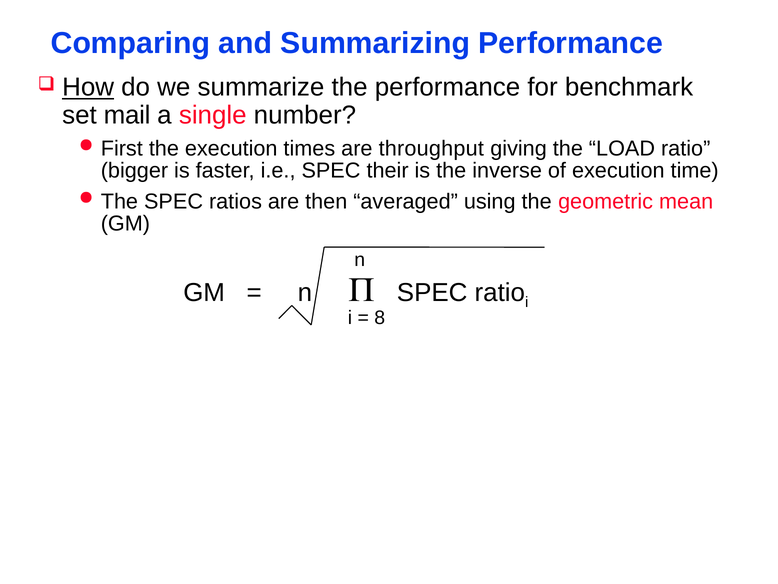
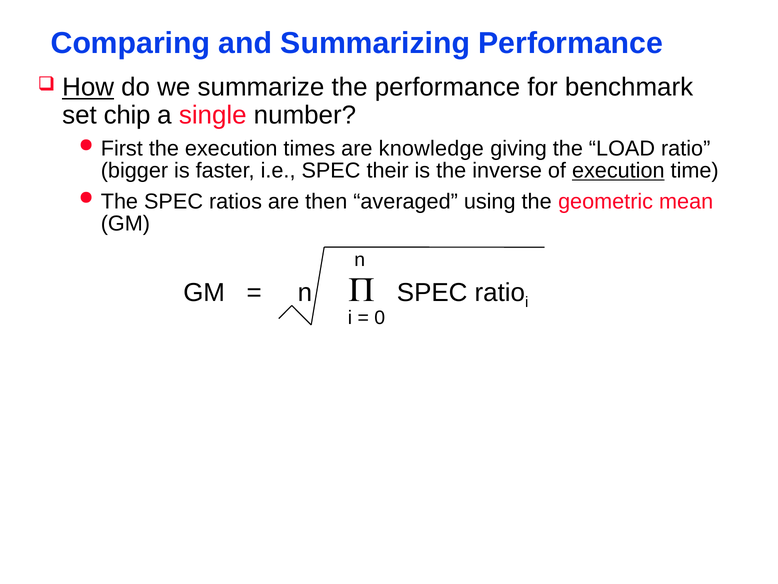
mail: mail -> chip (127, 115)
throughput: throughput -> knowledge (431, 149)
execution underline: none -> present (618, 171)
8: 8 -> 0 (380, 318)
